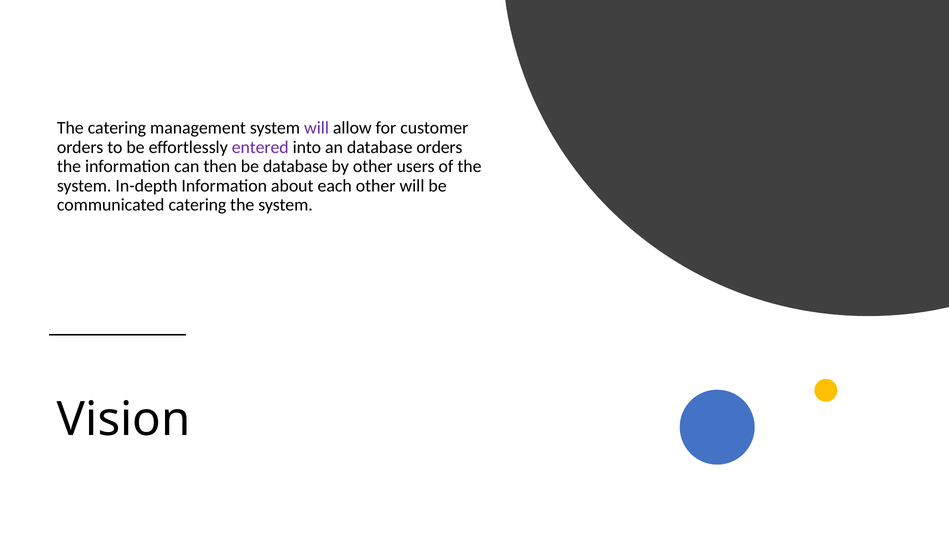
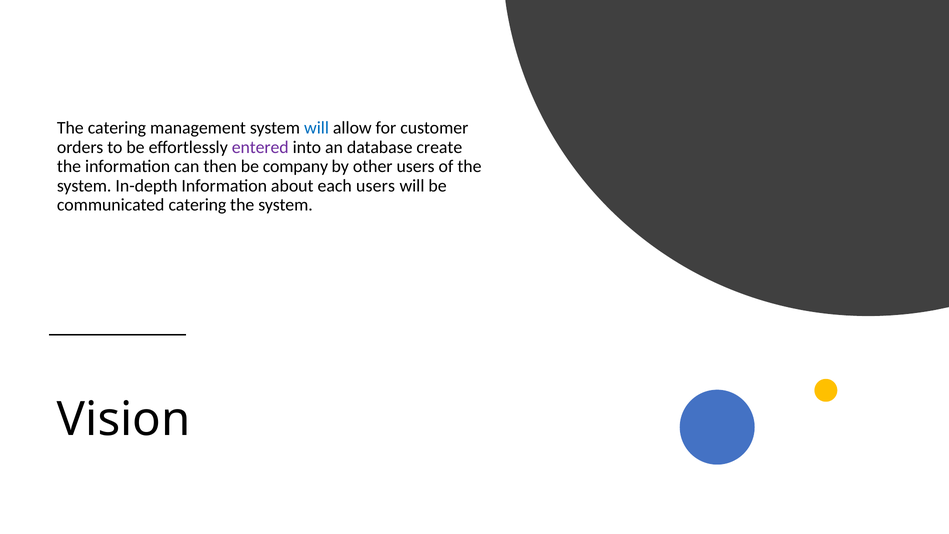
will colour: purple -> blue (317, 128)
database orders: orders -> create (439, 147)
be database: database -> company (295, 166)
each other: other -> users (376, 186)
